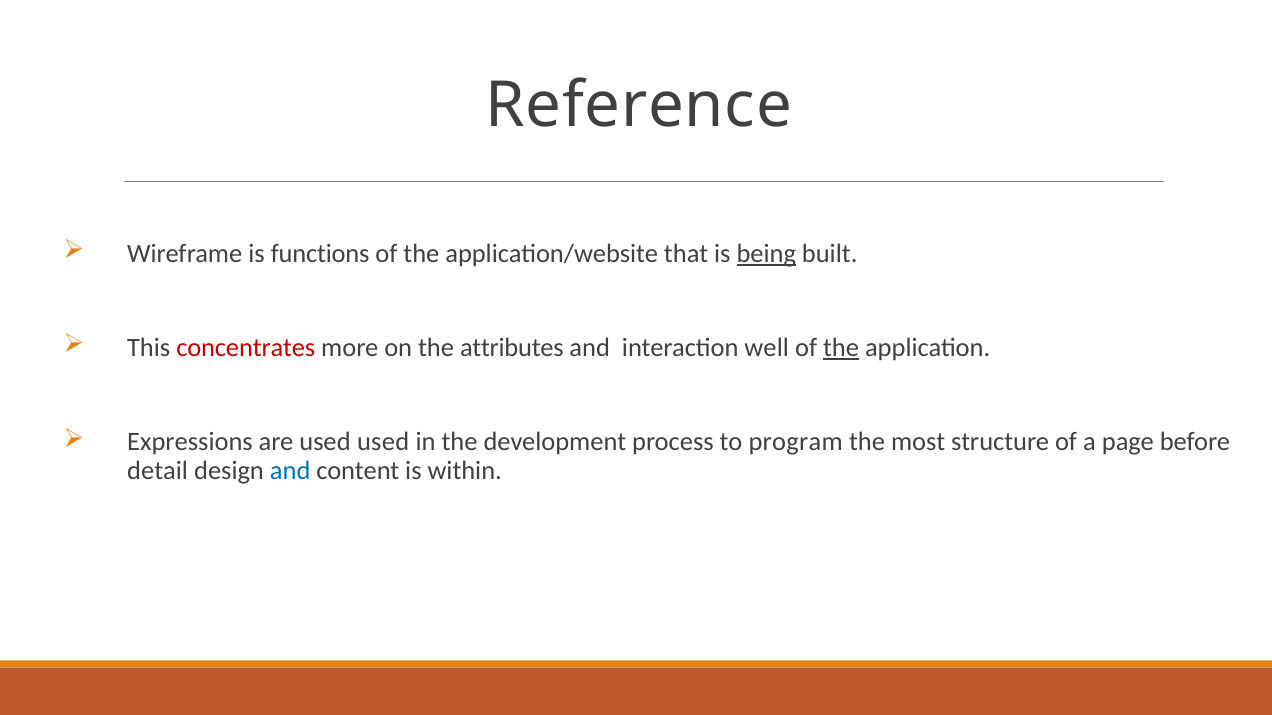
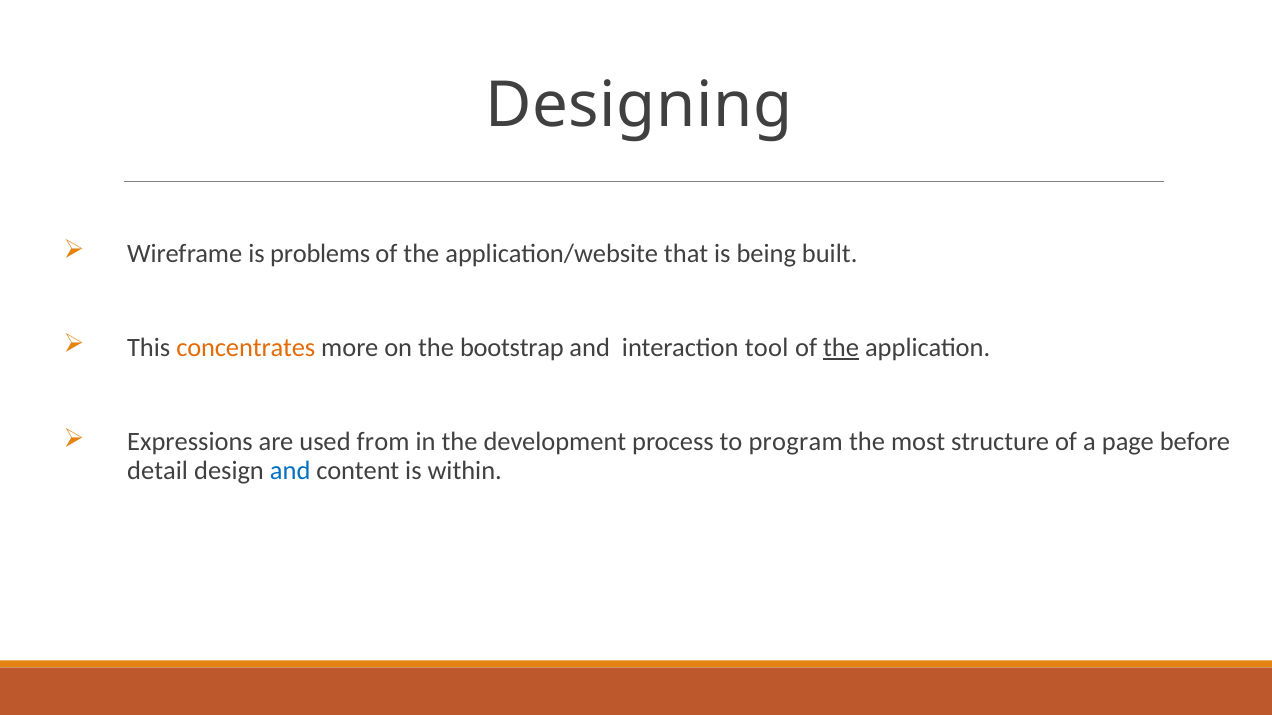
Reference: Reference -> Designing (639, 106)
functions: functions -> problems (320, 254)
being underline: present -> none (766, 254)
concentrates colour: red -> orange (246, 348)
attributes: attributes -> bootstrap (512, 348)
well: well -> tool (767, 348)
used used: used -> from (383, 442)
